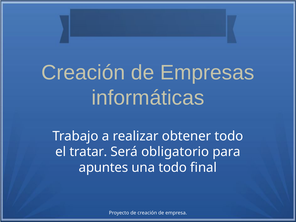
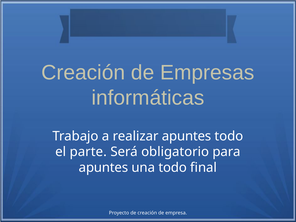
realizar obtener: obtener -> apuntes (187, 136)
tratar: tratar -> parte (88, 152)
